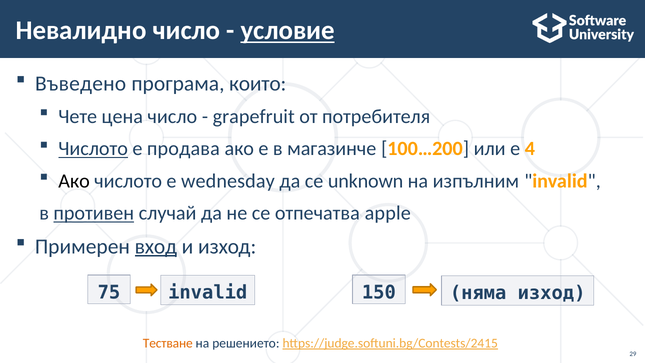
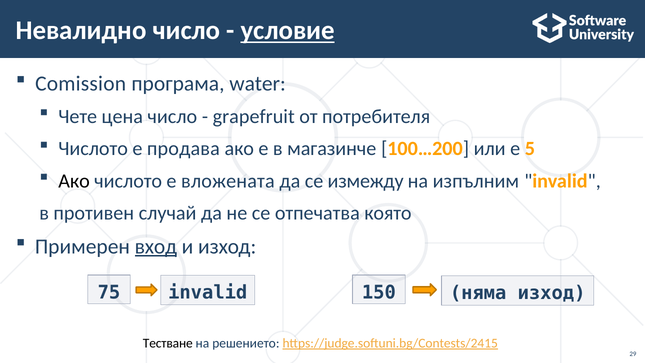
Въведено: Въведено -> Comission (81, 83)
които: които -> water (258, 83)
Числото underline: present -> none (93, 149)
4: 4 -> 5 (530, 149)
wednesday: wednesday -> вложената (228, 181)
unknown: unknown -> измежду (366, 181)
противен underline: present -> none (94, 213)
apple: apple -> която (388, 213)
Тестване colour: orange -> black (168, 343)
